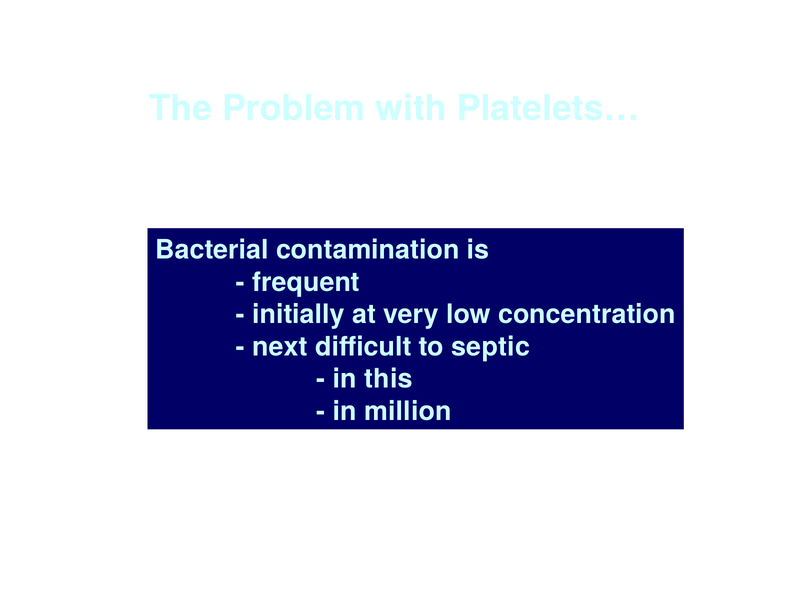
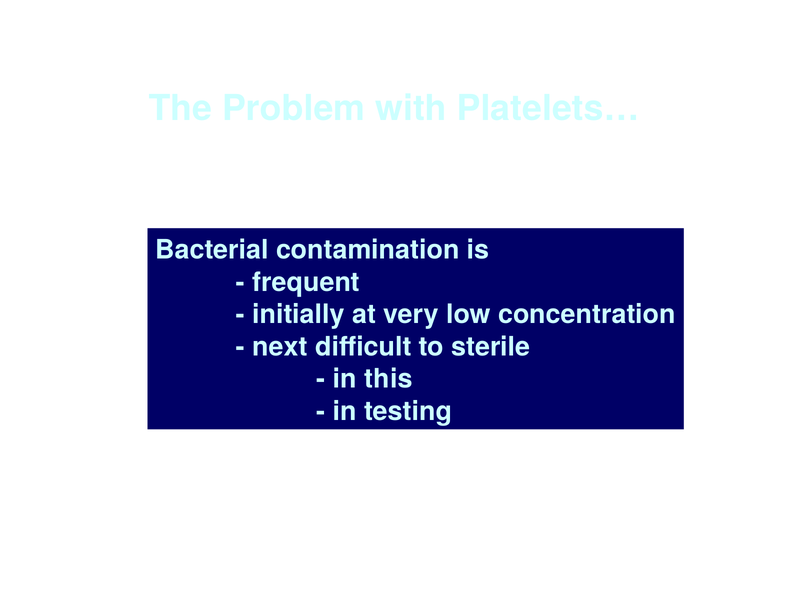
septic: septic -> sterile (491, 347)
million: million -> testing (408, 411)
